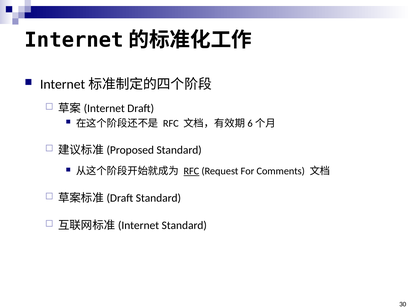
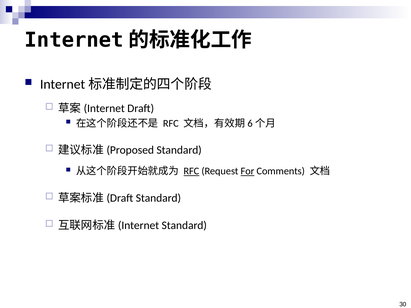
For underline: none -> present (247, 171)
